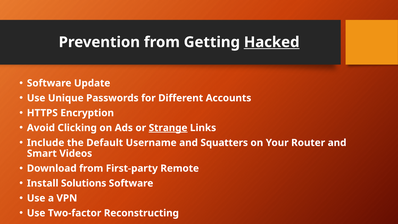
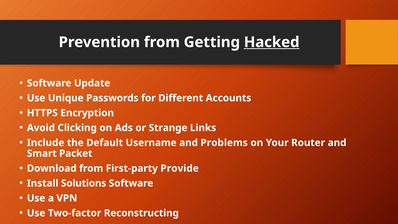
Strange underline: present -> none (168, 128)
Squatters: Squatters -> Problems (224, 143)
Videos: Videos -> Packet (76, 153)
Remote: Remote -> Provide (180, 168)
